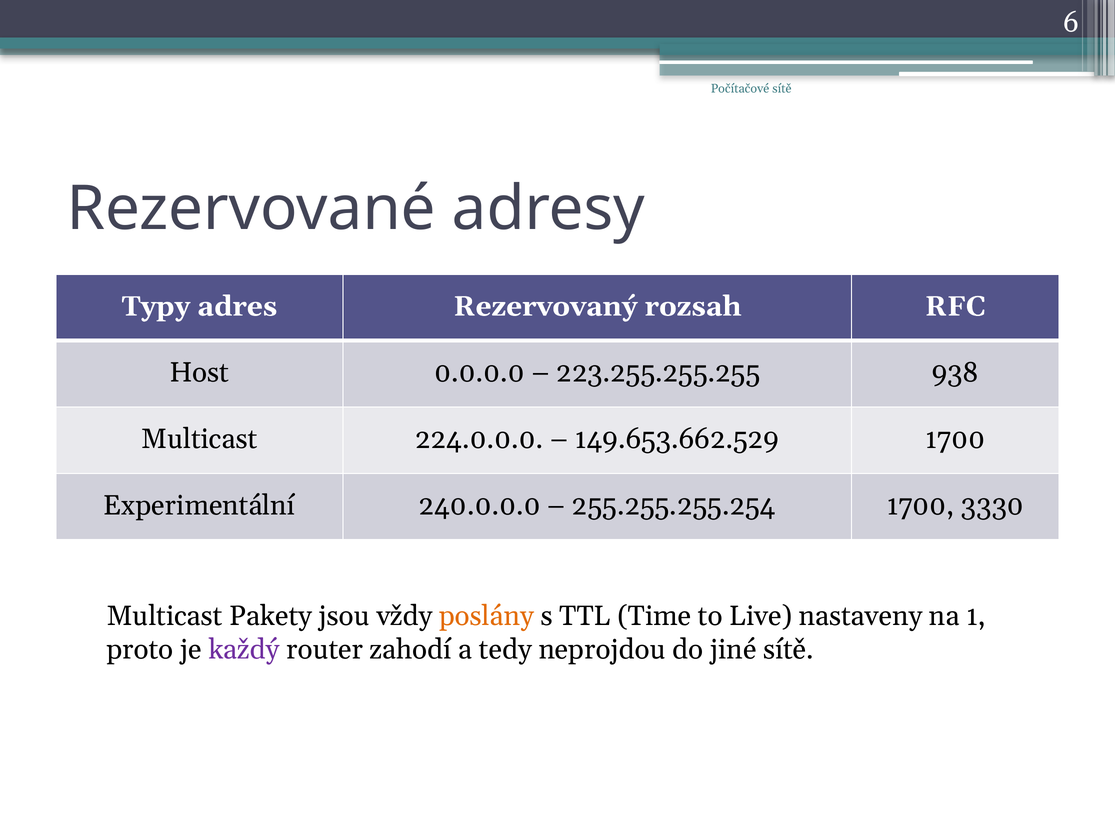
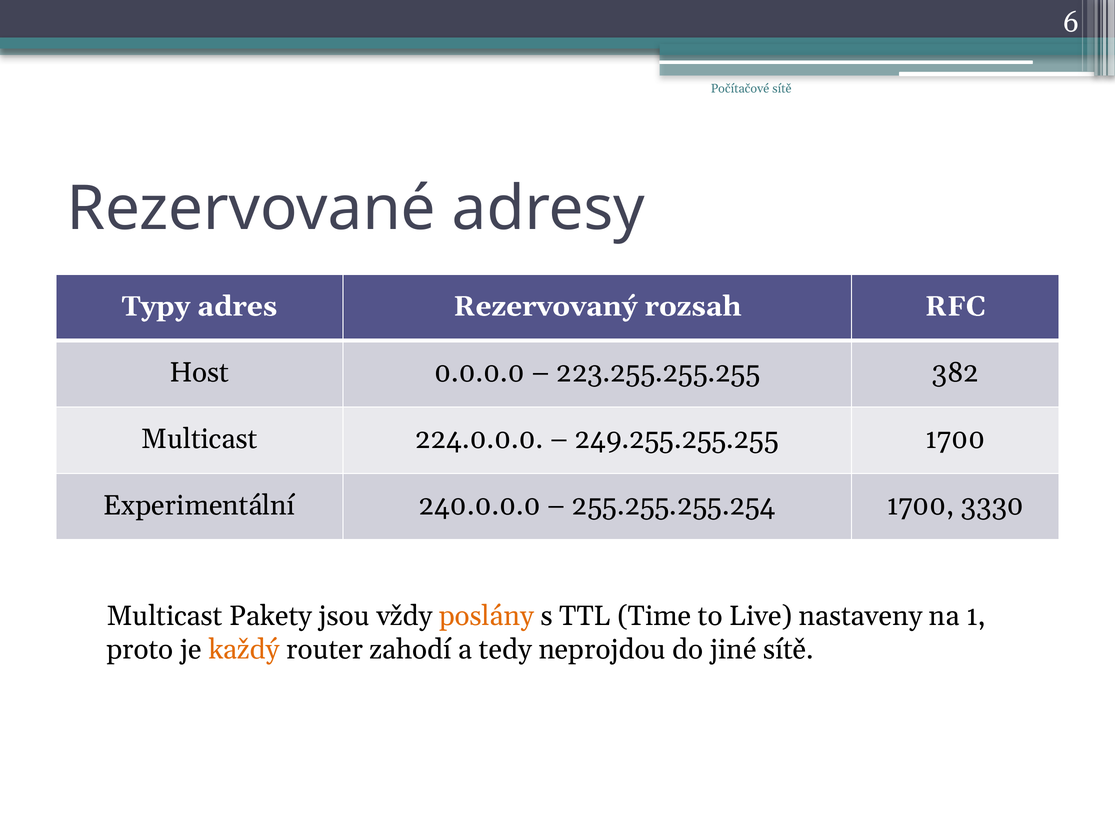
938: 938 -> 382 (955, 373)
149.653.662.529: 149.653.662.529 -> 249.255.255.255 (677, 439)
každý colour: purple -> orange (244, 650)
